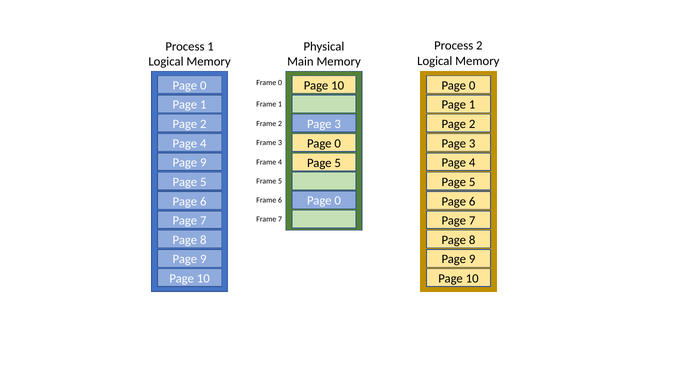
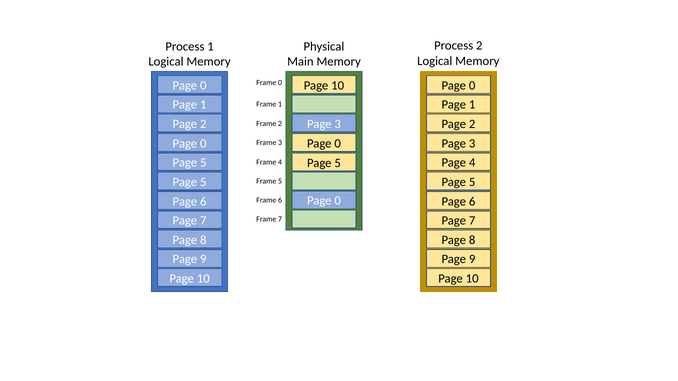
4: 4 -> 0 (203, 143)
9: 9 -> 5 (203, 163)
